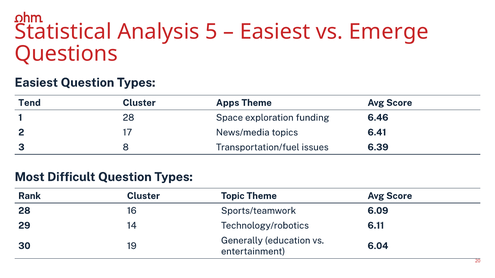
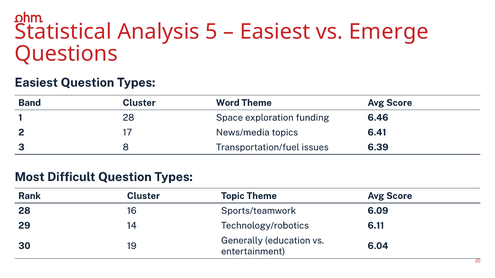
Tend: Tend -> Band (30, 103)
Apps: Apps -> Word (228, 103)
